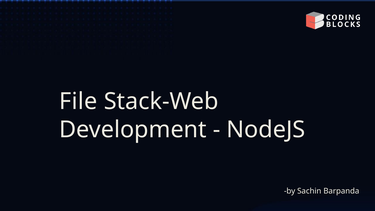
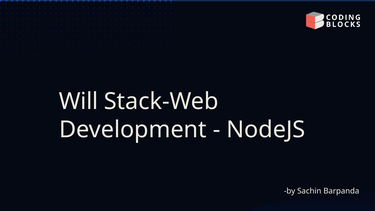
File: File -> Will (78, 101)
